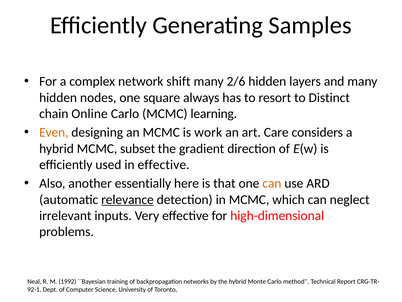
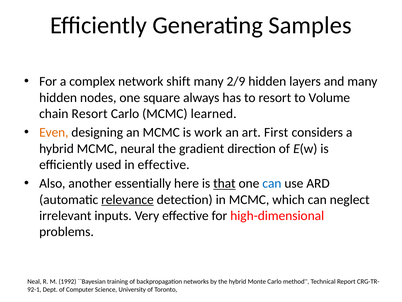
2/6: 2/6 -> 2/9 (236, 81)
Distinct: Distinct -> Volume (329, 97)
chain Online: Online -> Resort (90, 114)
learning: learning -> learned (214, 114)
Care: Care -> First (276, 132)
subset: subset -> neural (138, 148)
that underline: none -> present (224, 183)
can colour: orange -> blue (272, 183)
